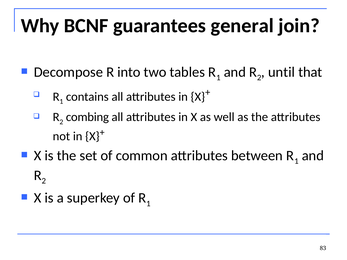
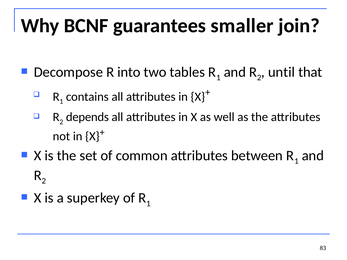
general: general -> smaller (242, 26)
combing: combing -> depends (87, 117)
